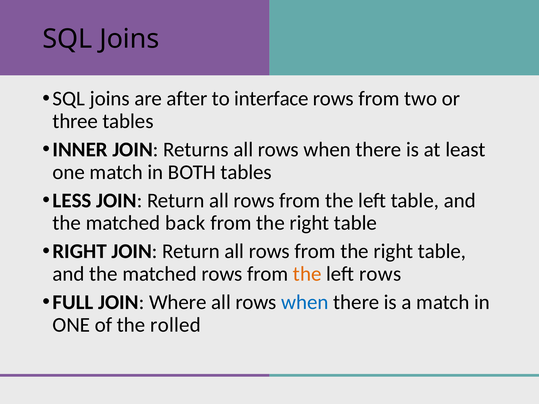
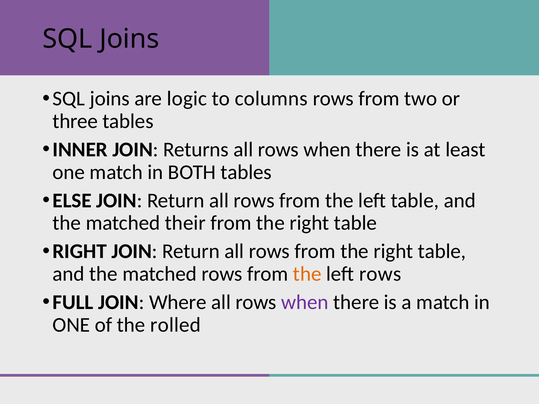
after: after -> logic (187, 99)
interface: interface -> columns (271, 99)
LESS: LESS -> ELSE (72, 201)
back: back -> their (185, 223)
when colour: blue -> purple (305, 302)
